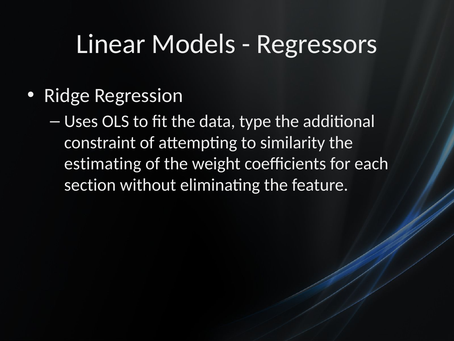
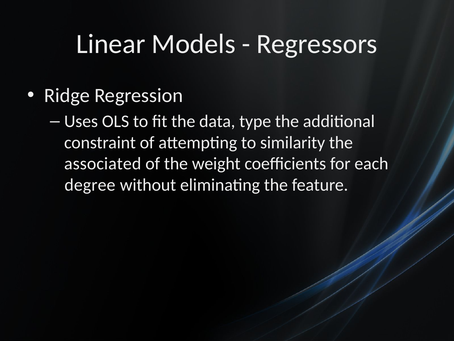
estimating: estimating -> associated (103, 164)
section: section -> degree (90, 185)
